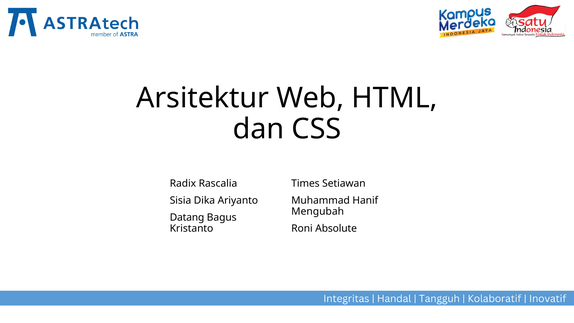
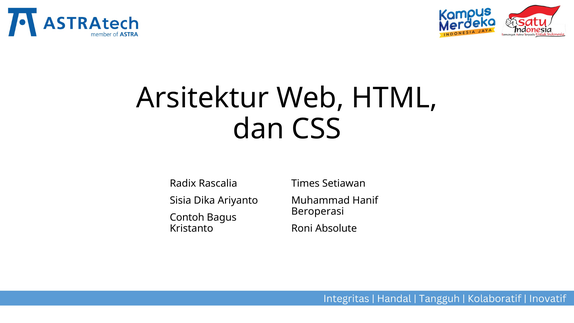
Mengubah: Mengubah -> Beroperasi (318, 211)
Datang: Datang -> Contoh (187, 217)
